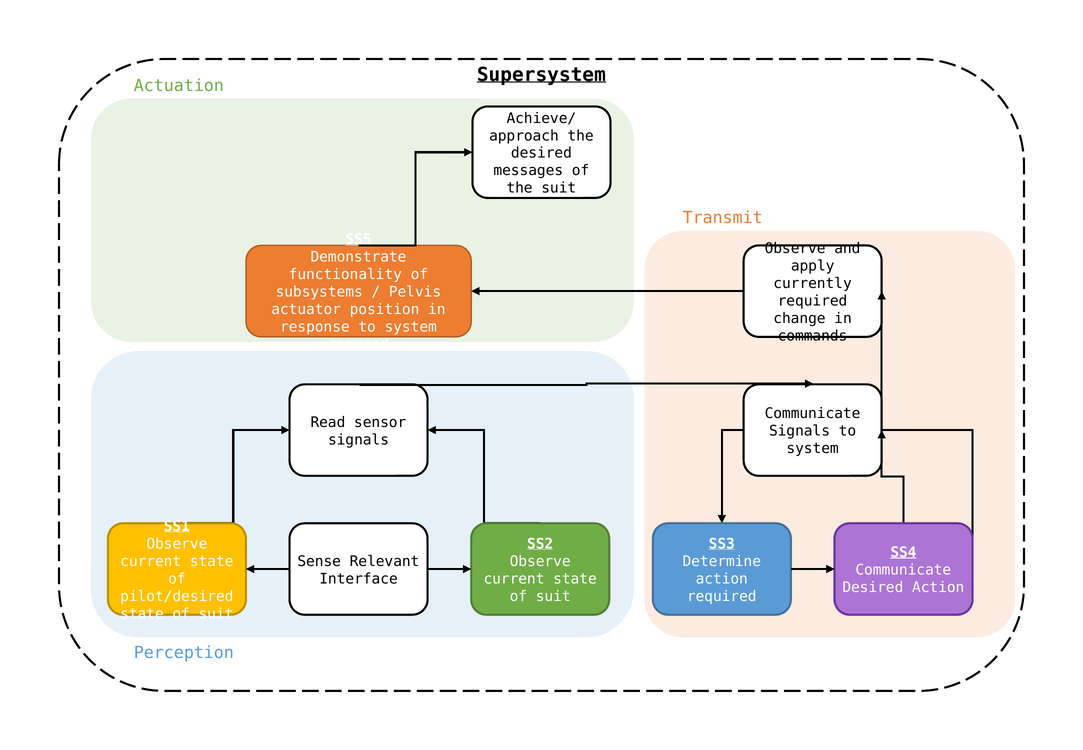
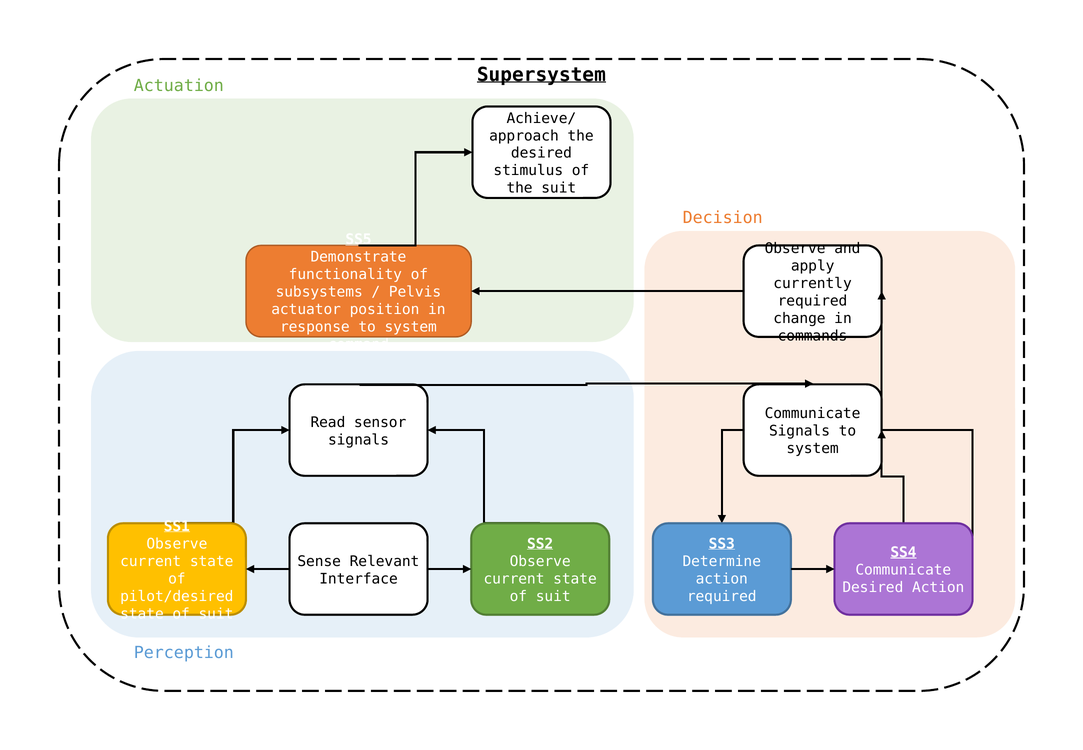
messages: messages -> stimulus (528, 171)
Transmit: Transmit -> Decision (723, 218)
